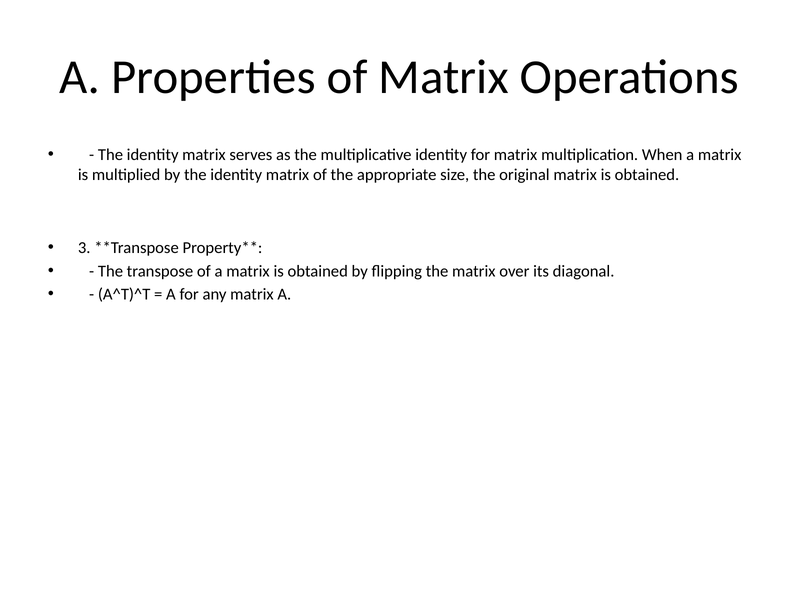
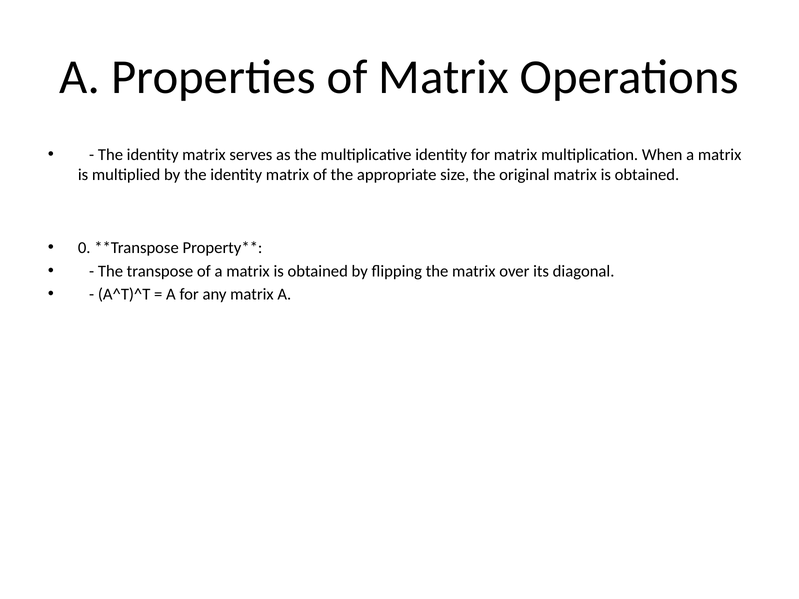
3: 3 -> 0 (84, 248)
